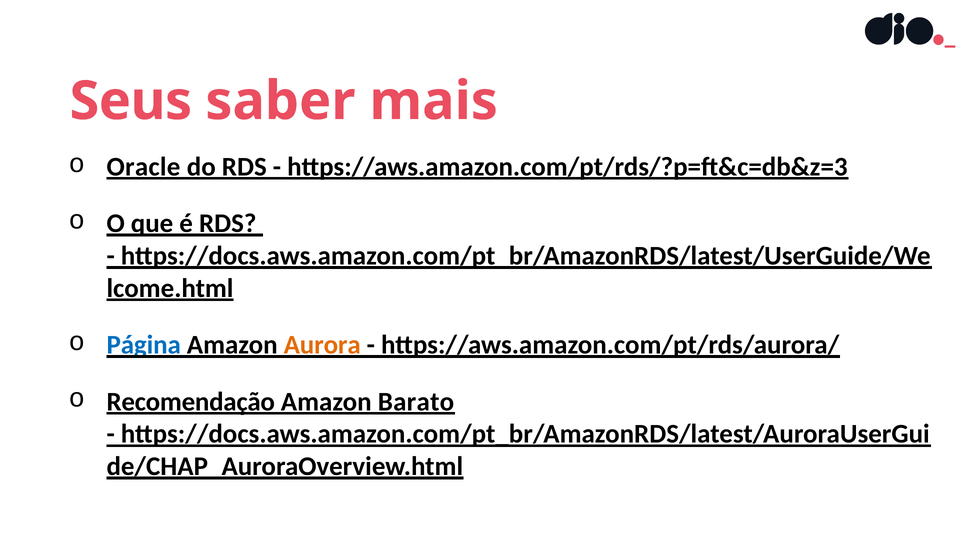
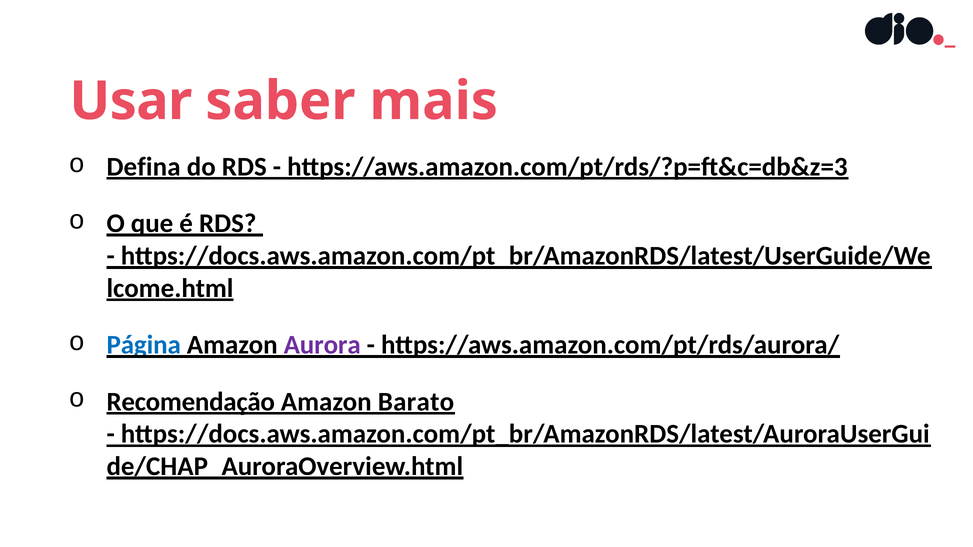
Seus: Seus -> Usar (131, 101)
Oracle: Oracle -> Defina (144, 167)
Aurora colour: orange -> purple (322, 345)
